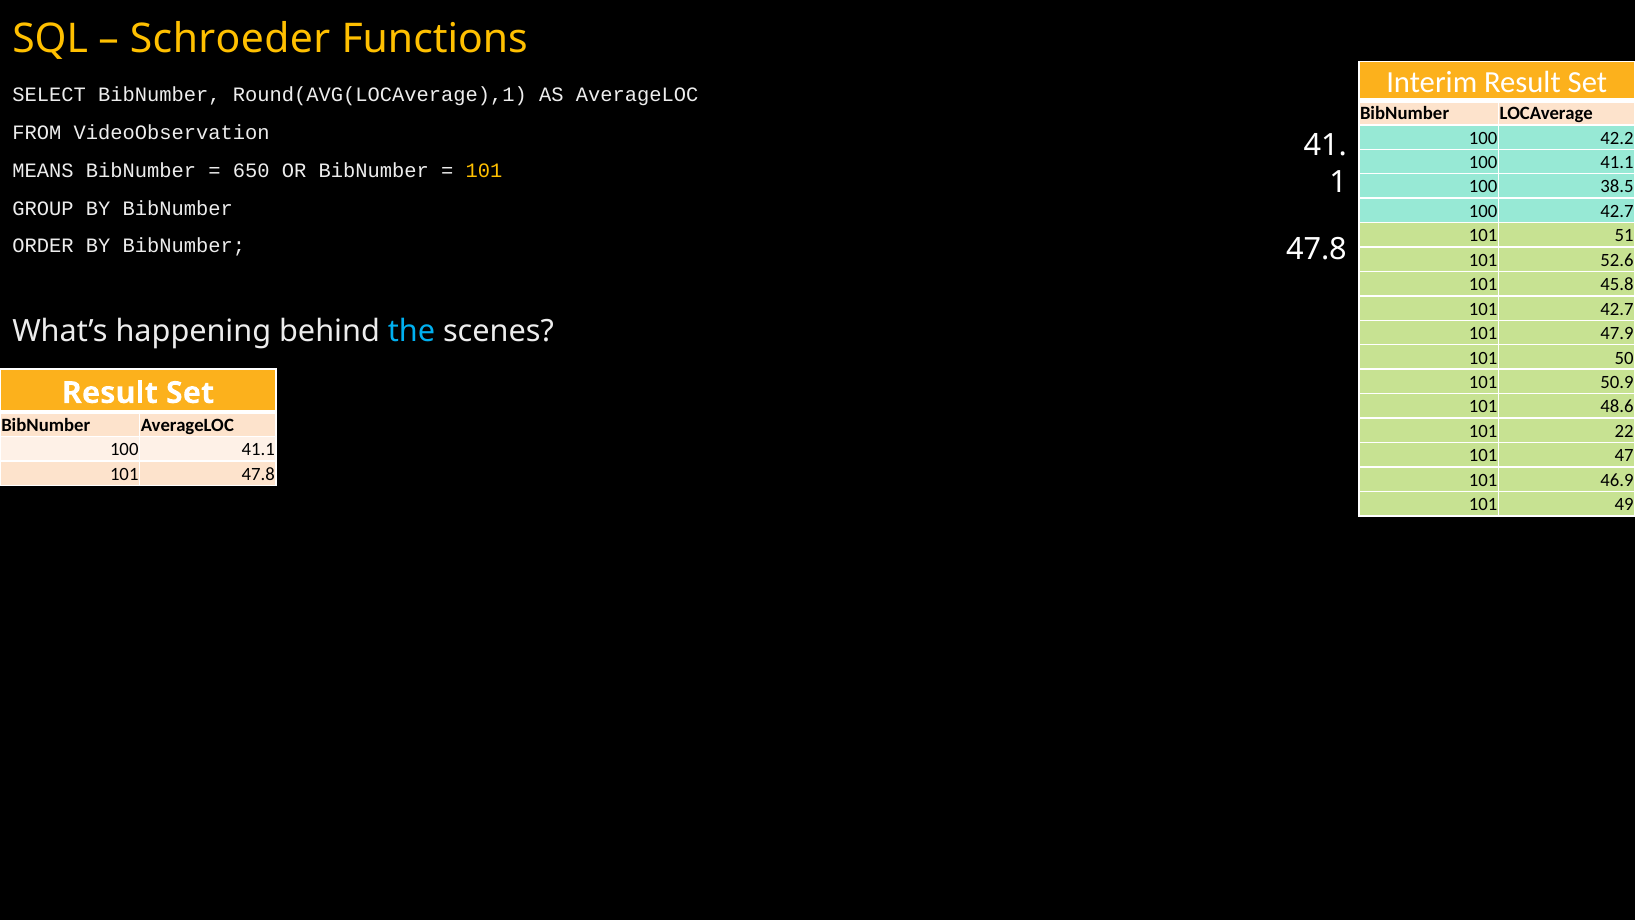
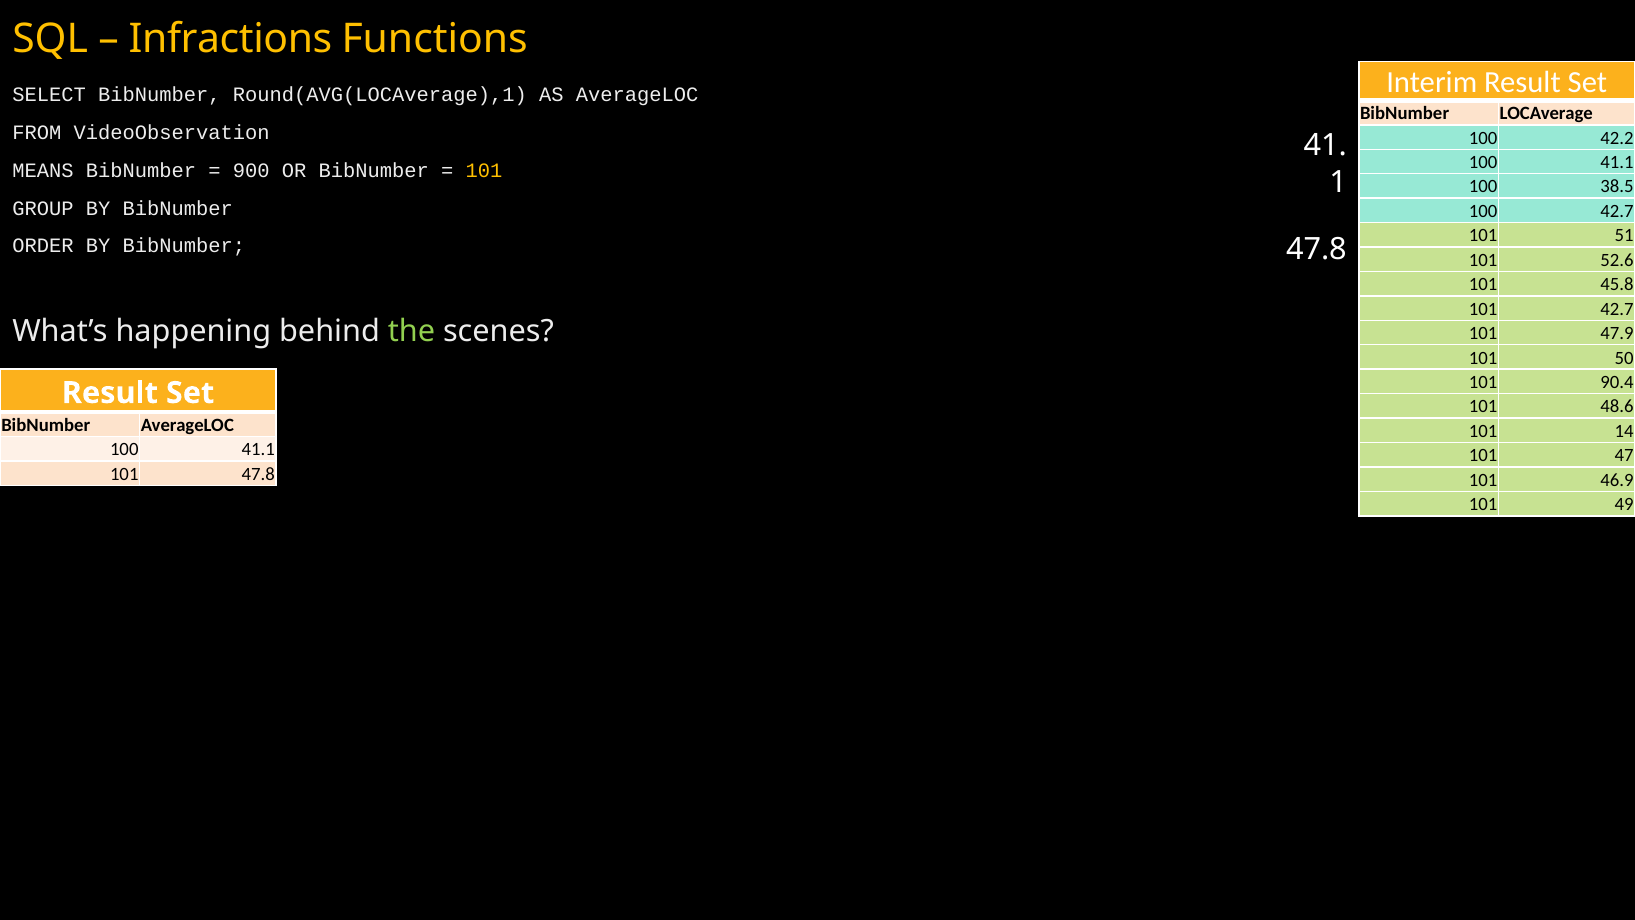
Schroeder: Schroeder -> Infractions (230, 39)
650: 650 -> 900 (251, 170)
the colour: light blue -> light green (411, 332)
50.9: 50.9 -> 90.4 (1617, 382)
22: 22 -> 14 (1624, 431)
